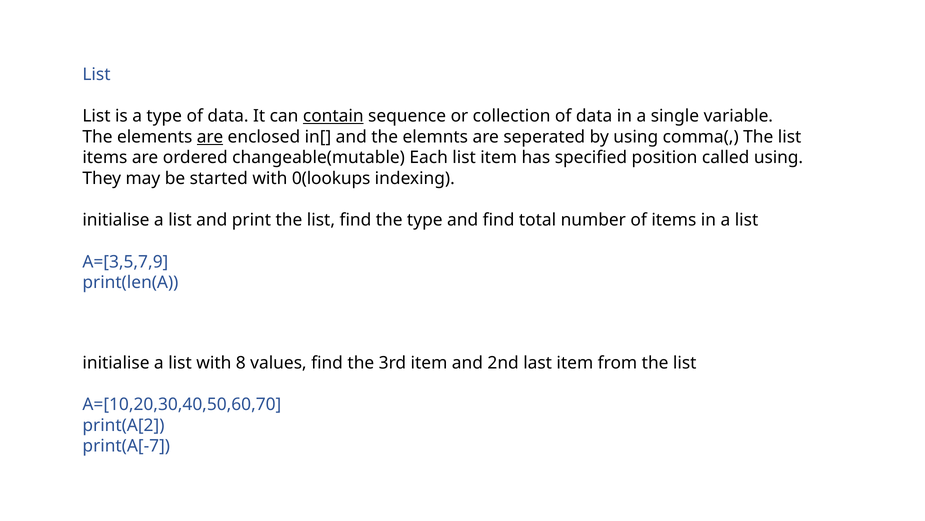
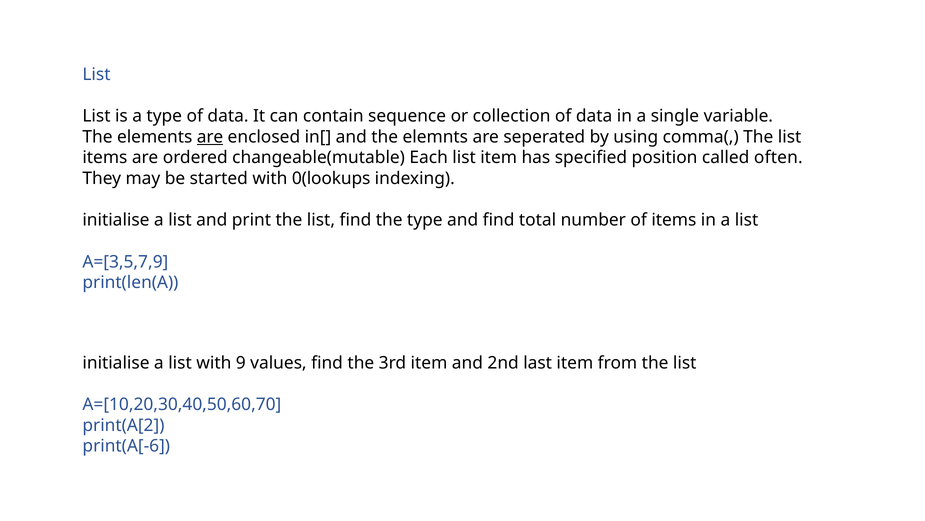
contain underline: present -> none (333, 116)
called using: using -> often (778, 157)
8: 8 -> 9 (241, 362)
print(A[-7: print(A[-7 -> print(A[-6 (126, 446)
